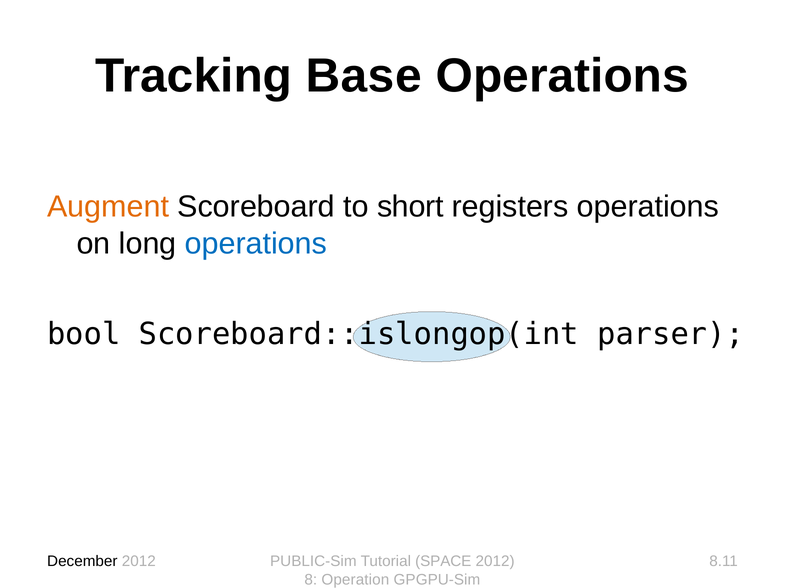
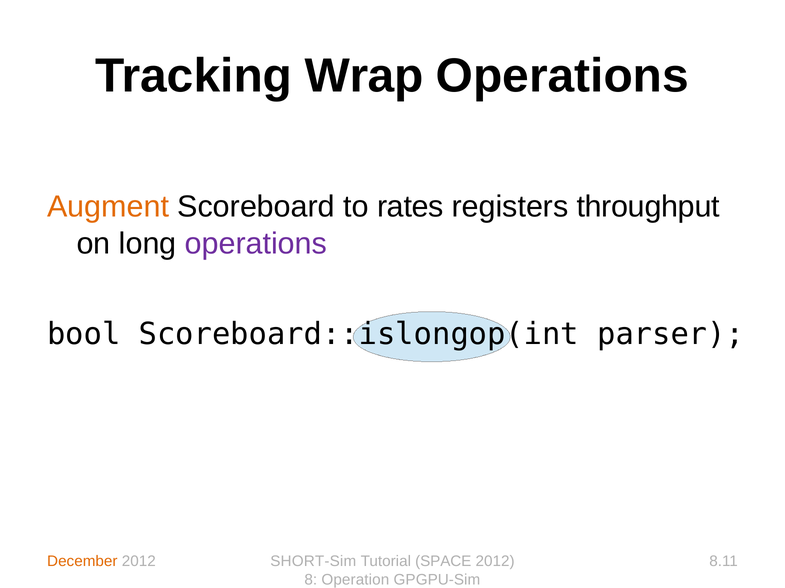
Base: Base -> Wrap (364, 76)
short: short -> rates (410, 207)
registers operations: operations -> throughput (648, 207)
operations colour: blue -> purple (256, 244)
December colour: black -> orange (82, 562)
PUBLIC-Sim: PUBLIC-Sim -> SHORT-Sim (313, 562)
